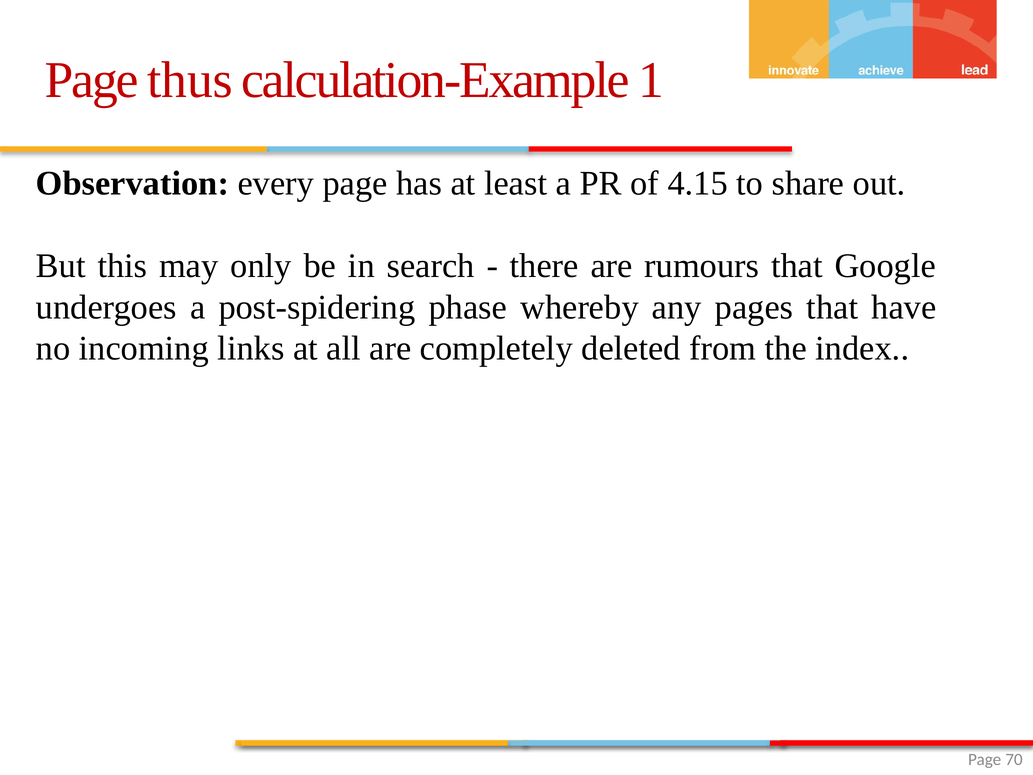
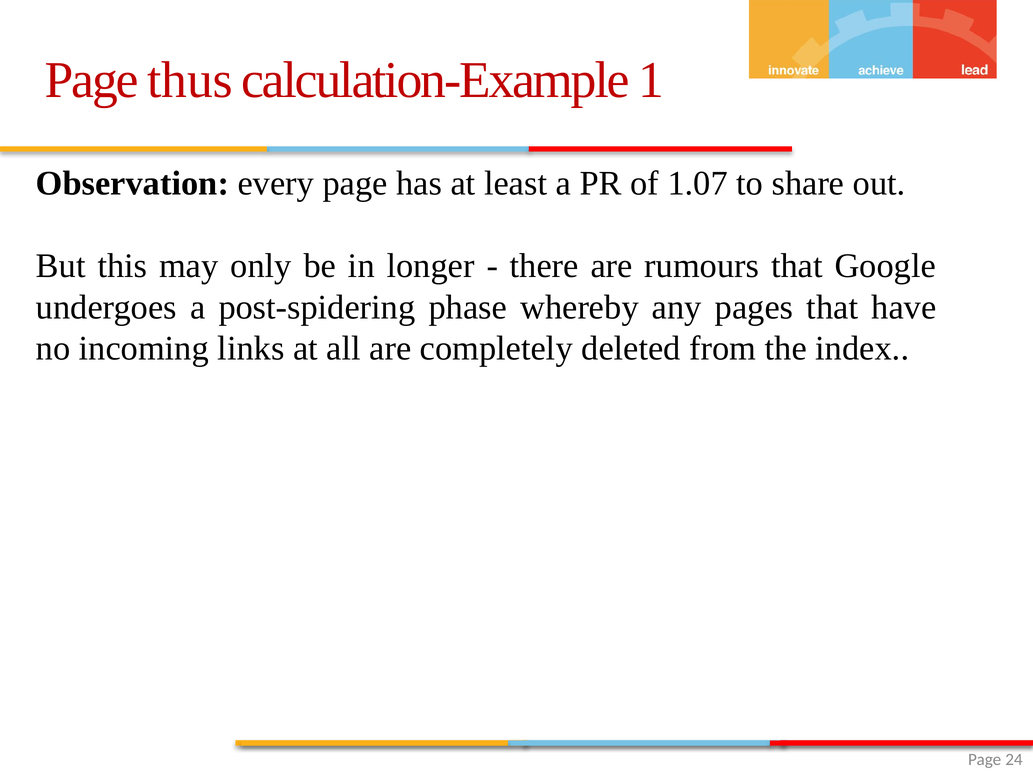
4.15: 4.15 -> 1.07 (698, 183)
search: search -> longer (431, 266)
70: 70 -> 24 (1014, 759)
